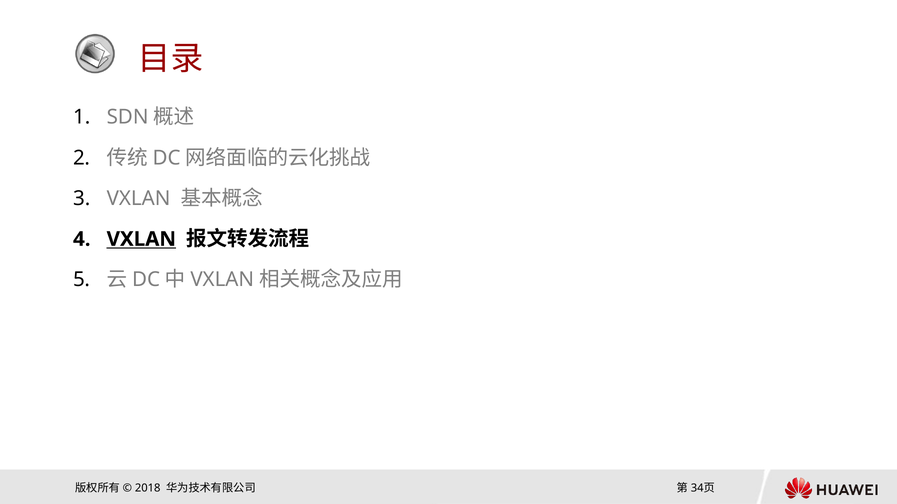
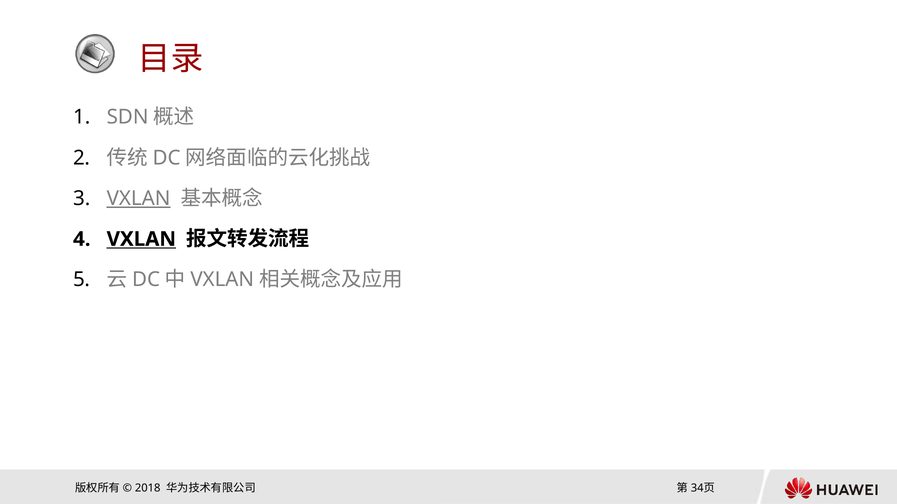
VXLAN underline: none -> present (139, 199)
